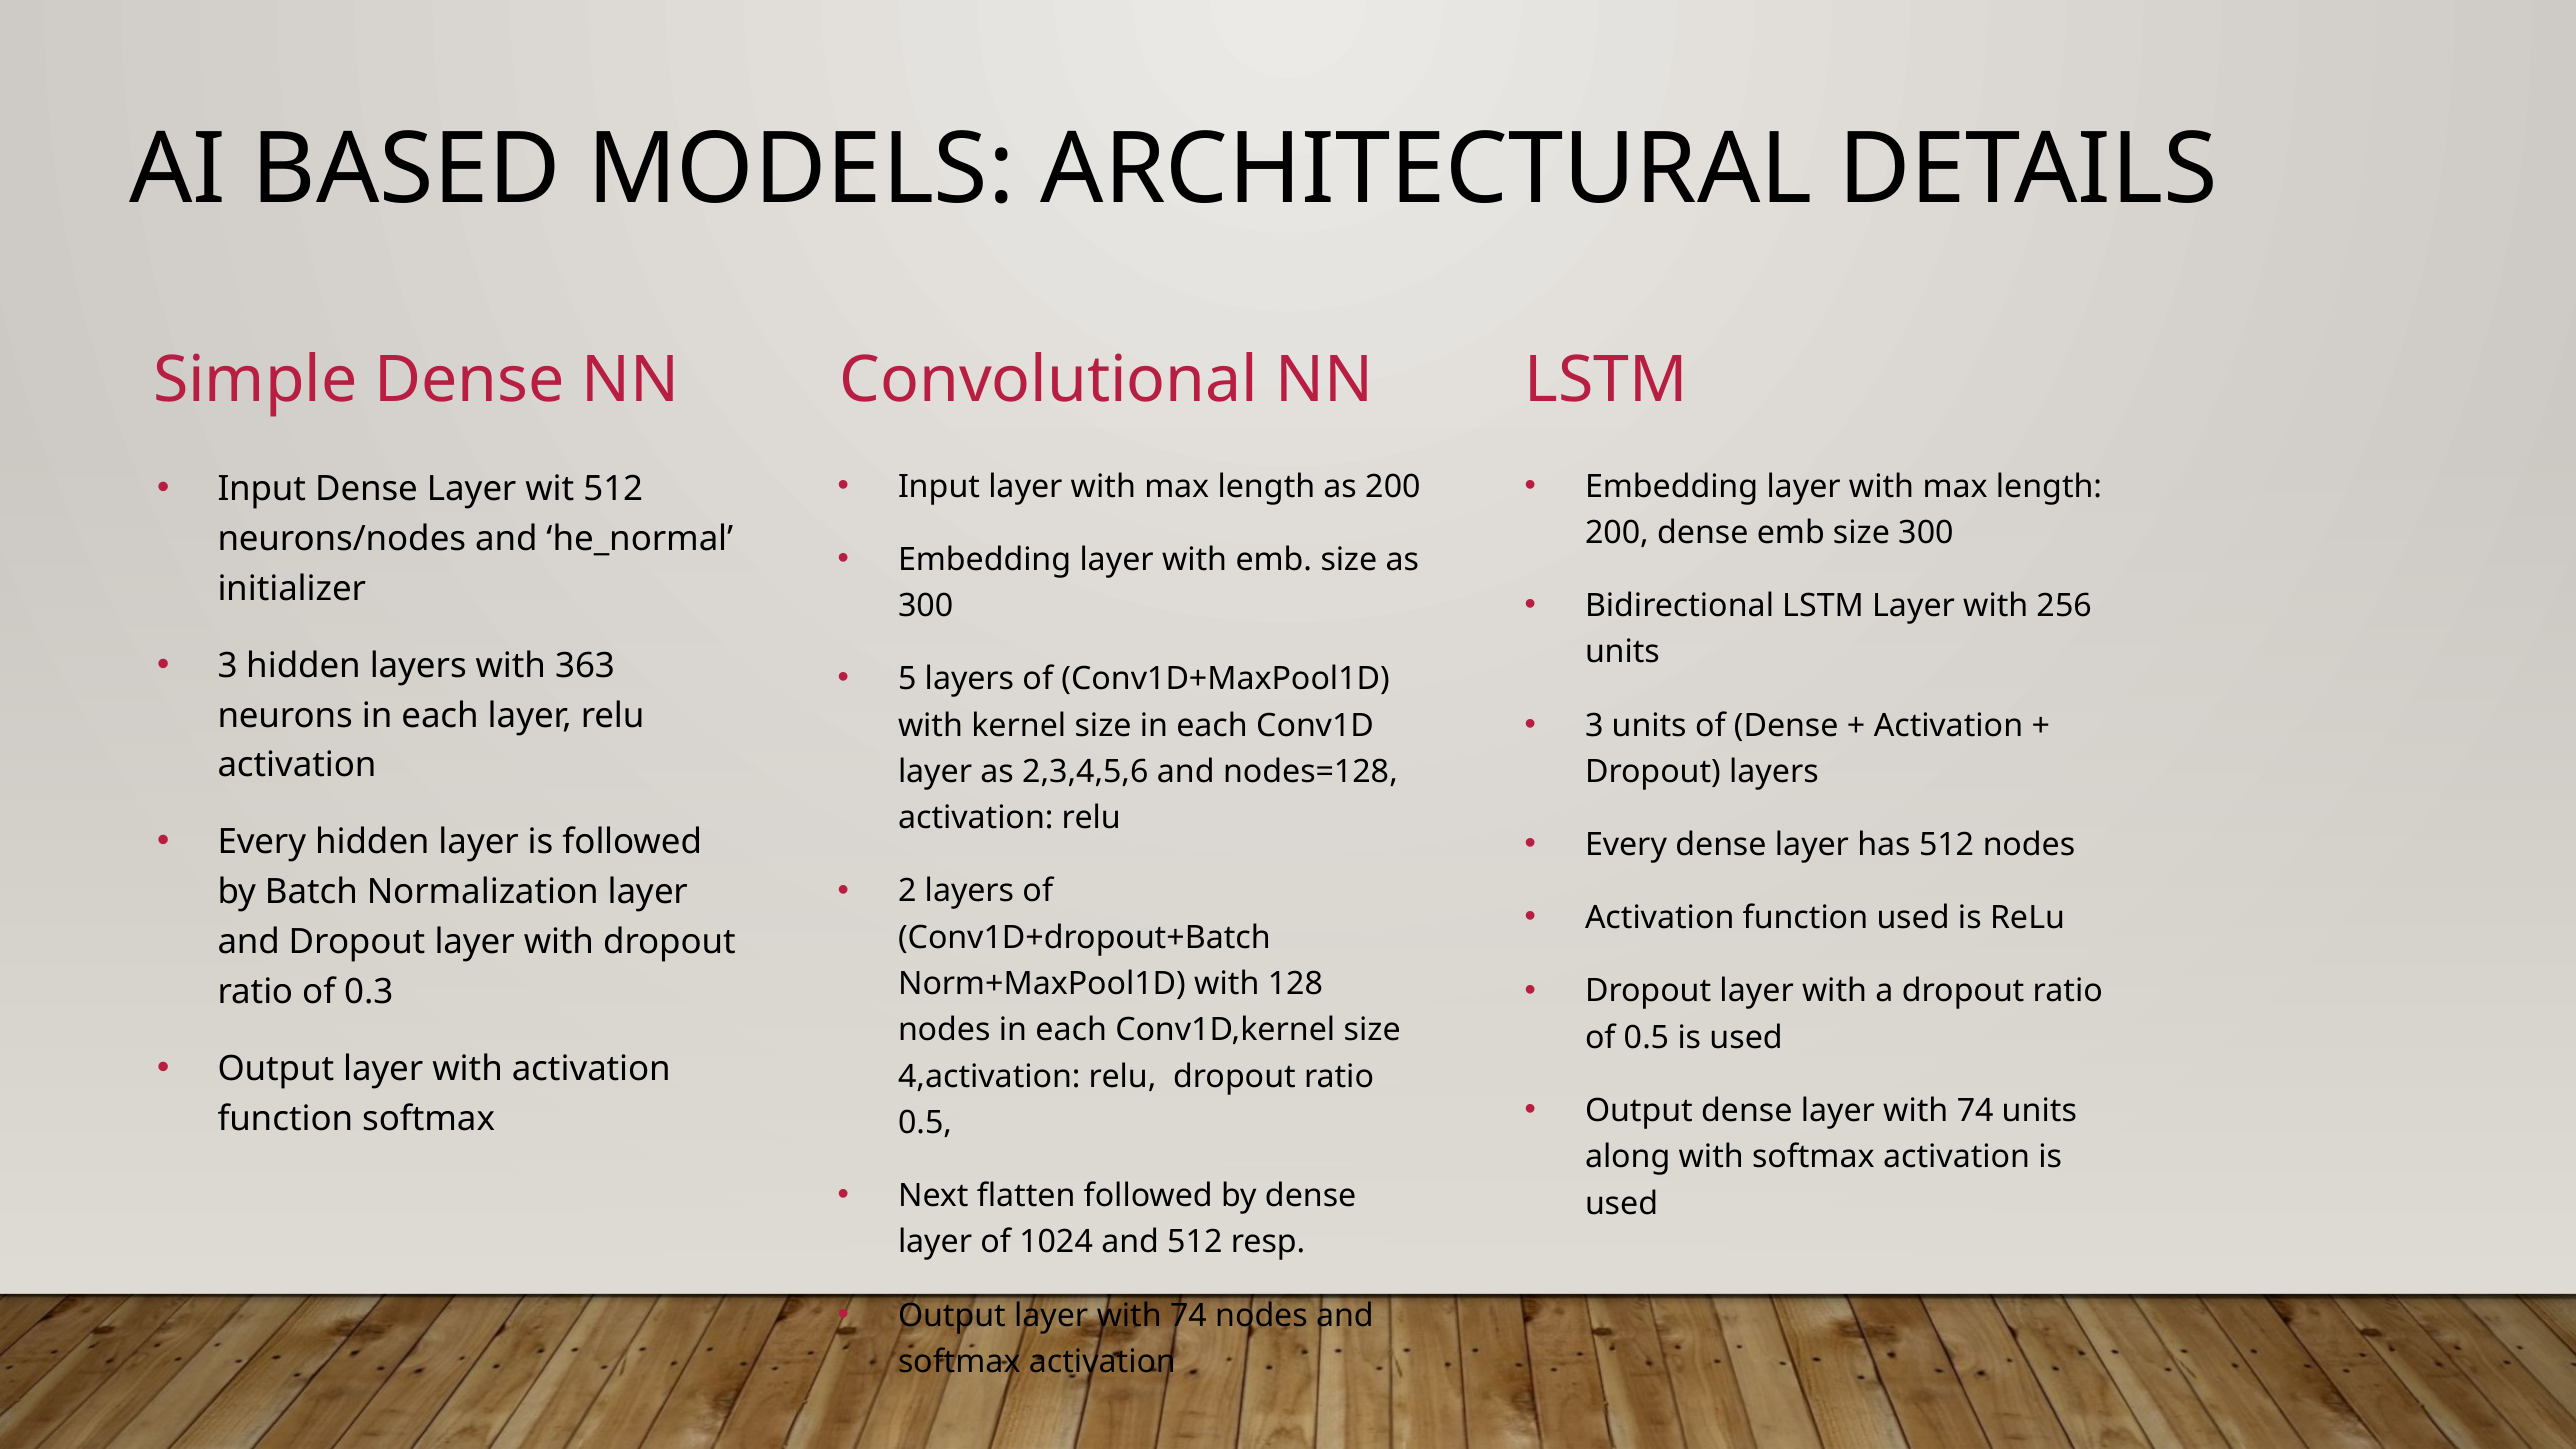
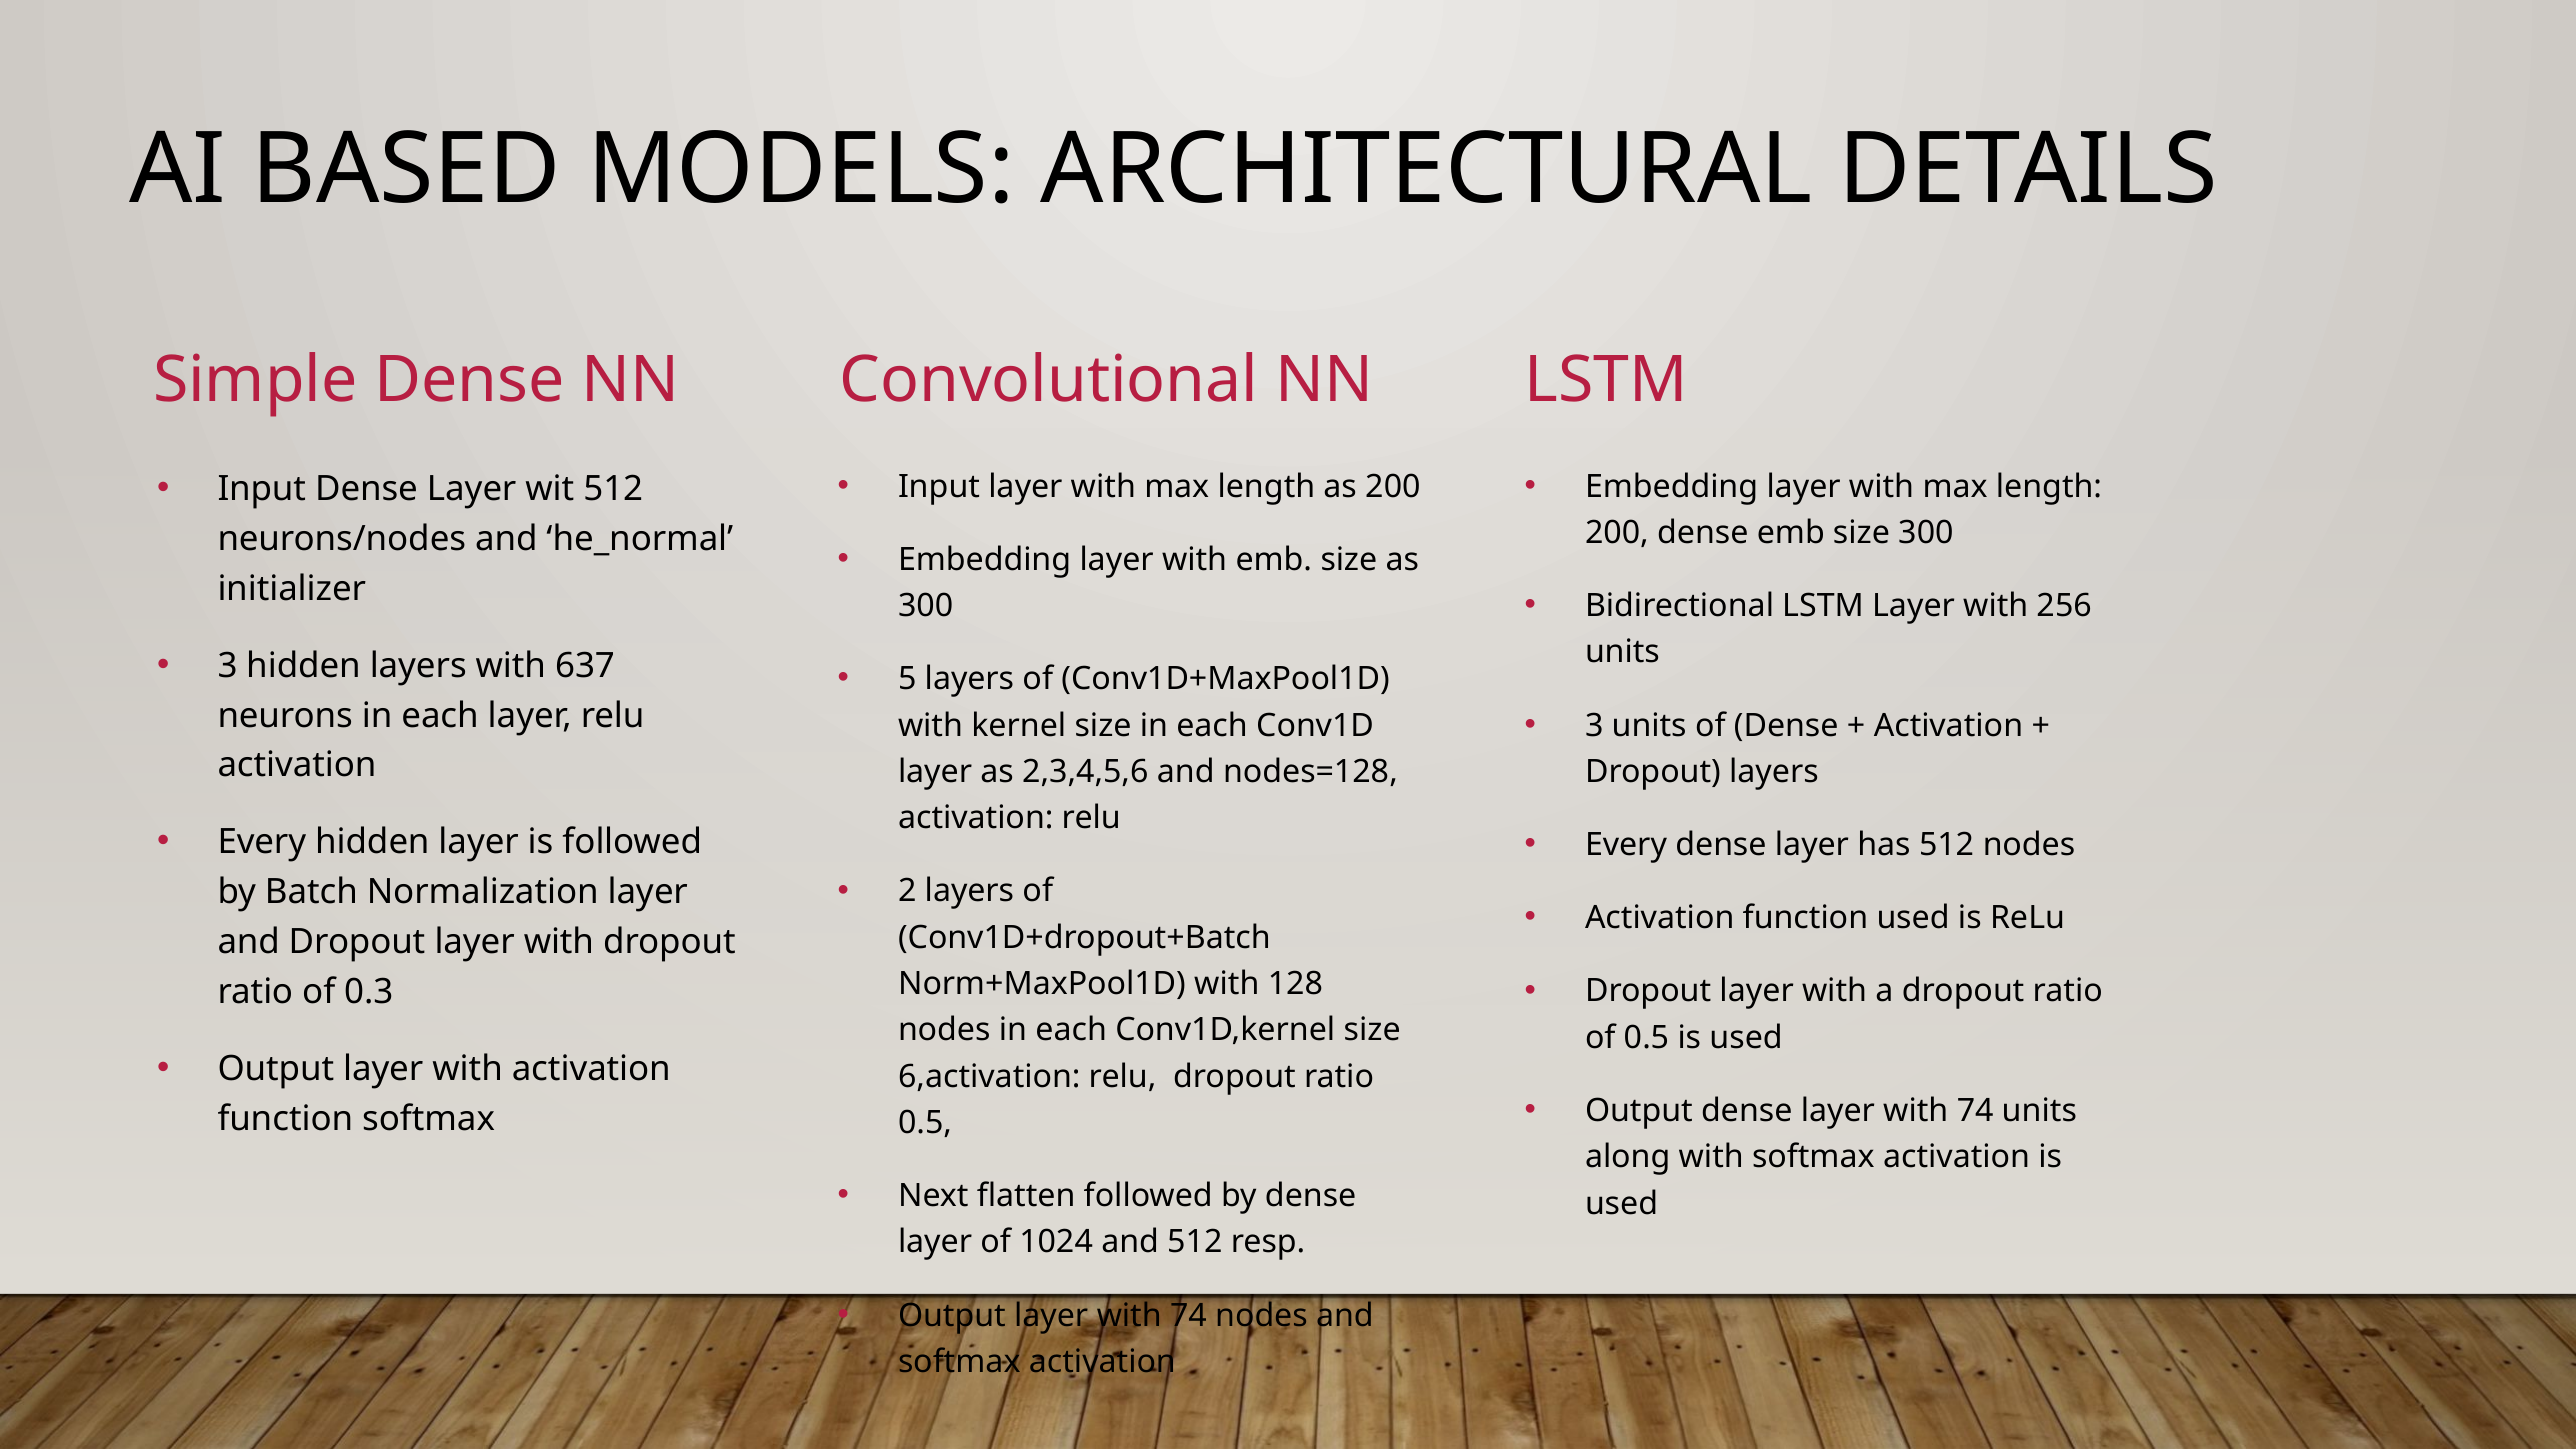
363: 363 -> 637 (585, 666)
4,activation: 4,activation -> 6,activation (989, 1077)
